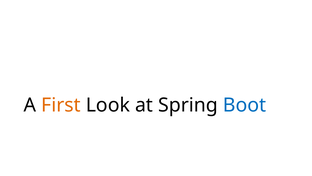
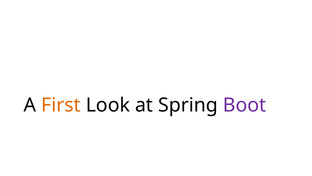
Boot colour: blue -> purple (245, 105)
